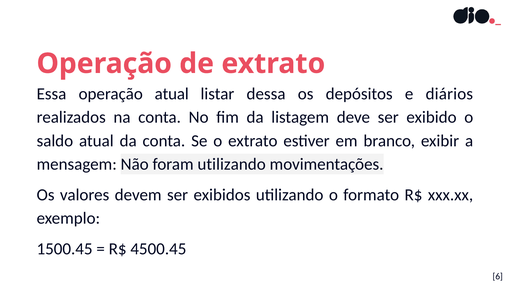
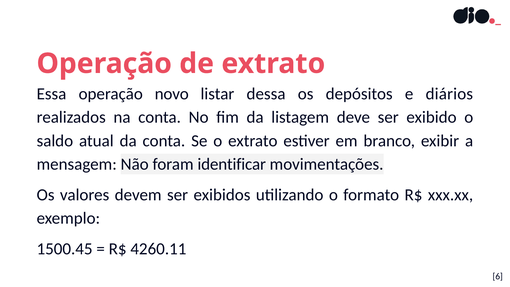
operação atual: atual -> novo (172, 94)
foram utilizando: utilizando -> identificar (232, 164)
4500.45: 4500.45 -> 4260.11 (158, 249)
